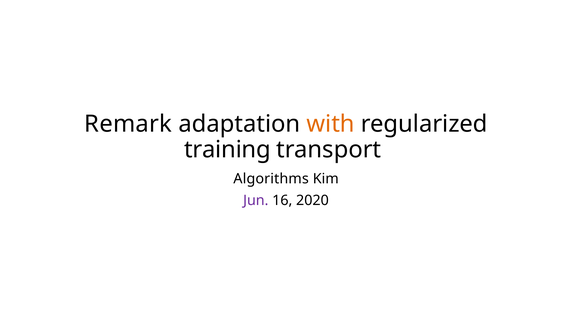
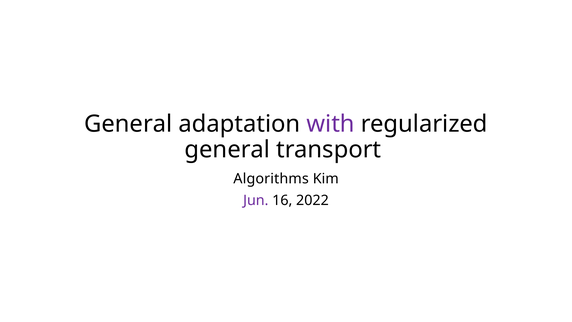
Remark: Remark -> General (128, 124)
with colour: orange -> purple (331, 124)
training: training -> general (227, 149)
2020: 2020 -> 2022 (312, 200)
